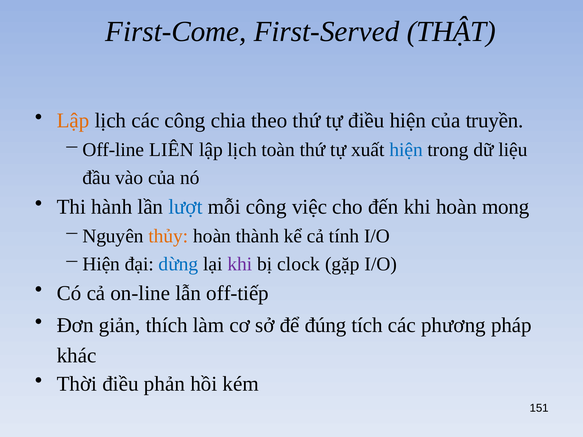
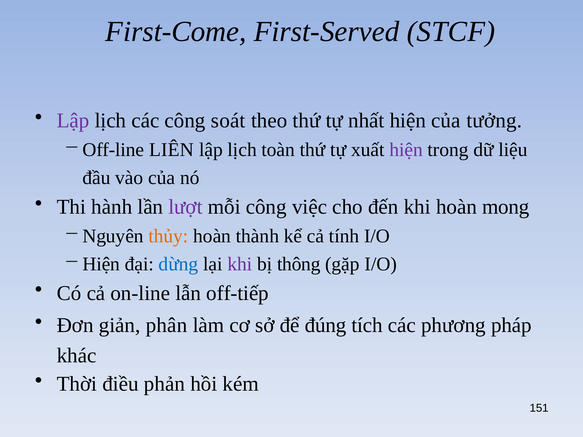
THẬT: THẬT -> STCF (451, 32)
Lập colour: orange -> purple (73, 121)
chia: chia -> soát (228, 121)
tự điều: điều -> nhất (366, 121)
truyền: truyền -> tưởng (494, 121)
hiện colour: blue -> purple (406, 150)
lượt colour: blue -> purple (186, 207)
clock: clock -> thông (299, 264)
thích: thích -> phân (167, 325)
